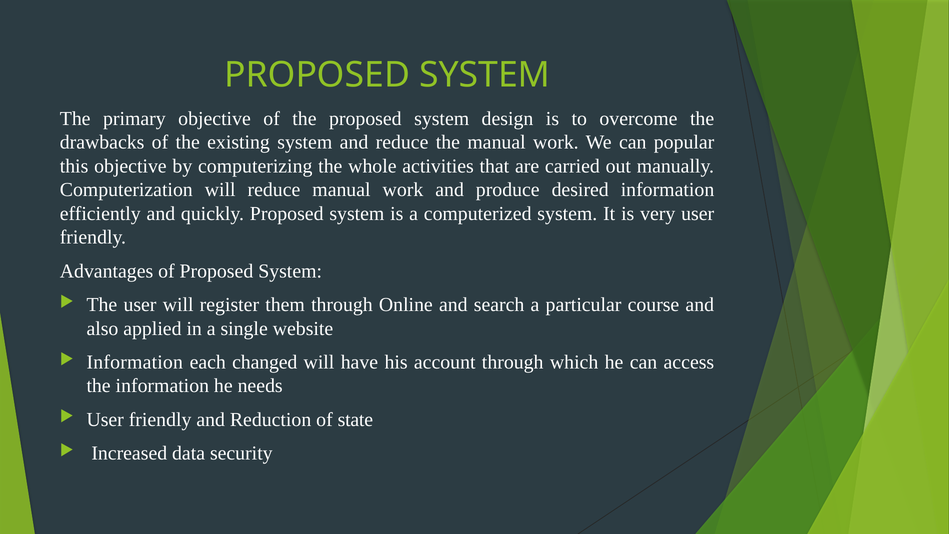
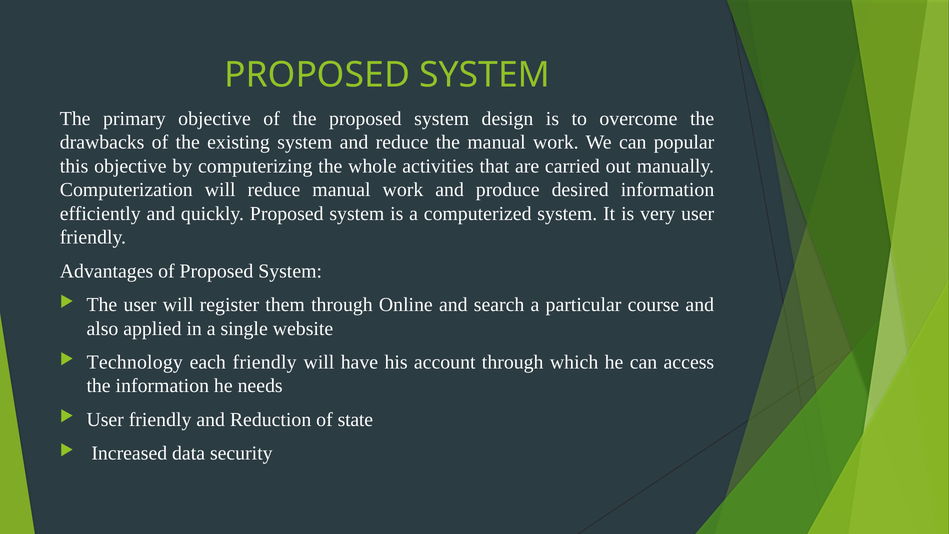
Information: Information -> Technology (135, 362)
each changed: changed -> friendly (265, 362)
